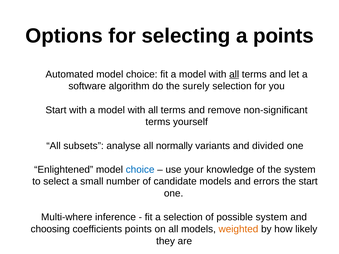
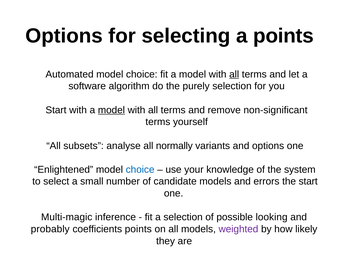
surely: surely -> purely (196, 86)
model underline: none -> present (111, 110)
and divided: divided -> options (268, 146)
Multi-where: Multi-where -> Multi-magic (67, 217)
possible system: system -> looking (272, 217)
choosing: choosing -> probably (50, 229)
weighted colour: orange -> purple (238, 229)
